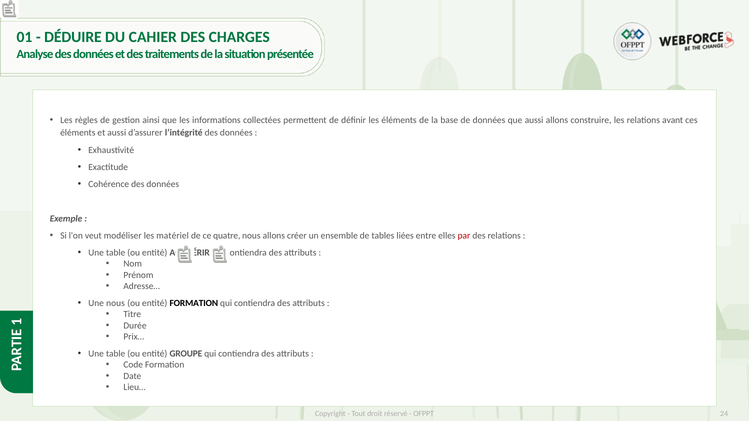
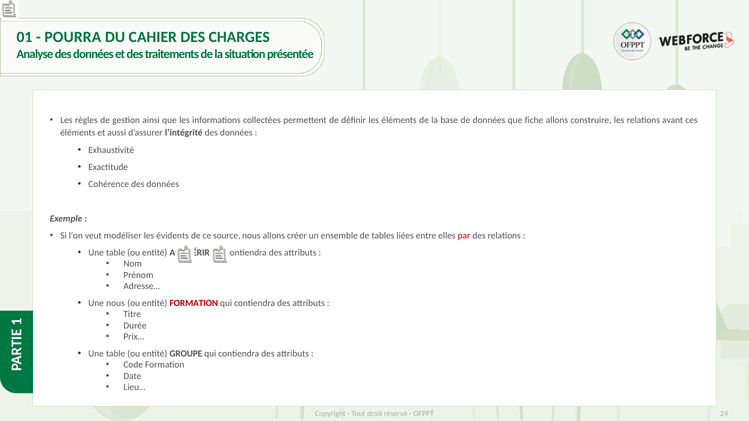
DÉDUIRE: DÉDUIRE -> POURRA (73, 37)
que aussi: aussi -> fiche (534, 120)
matériel: matériel -> évidents (173, 236)
quatre: quatre -> source (227, 236)
FORMATION colour: black -> red (194, 303)
